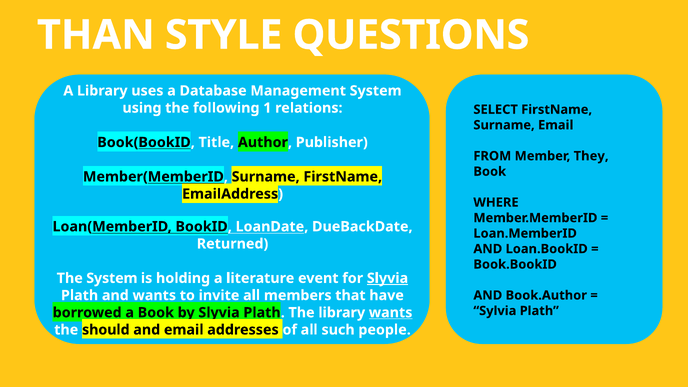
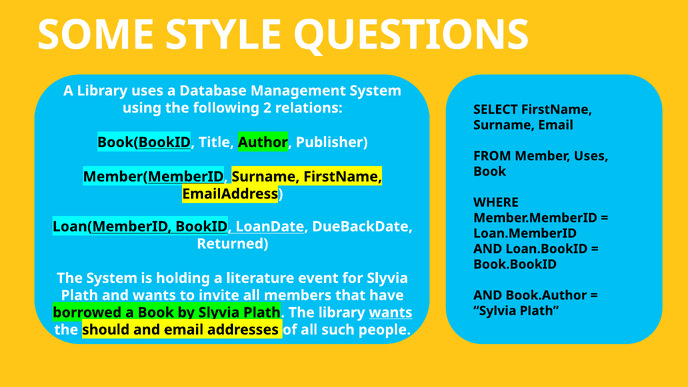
THAN: THAN -> SOME (96, 35)
1: 1 -> 2 (267, 108)
Member They: They -> Uses (591, 156)
Slyvia underline: present -> none (387, 278)
